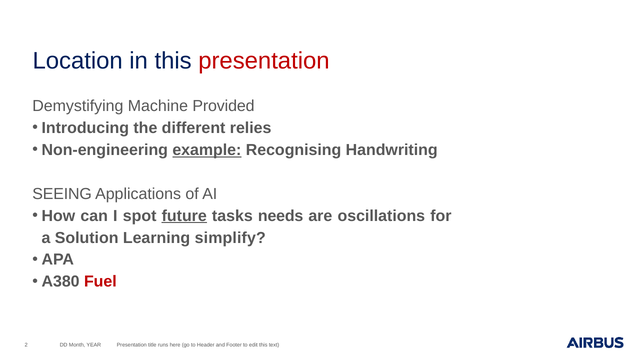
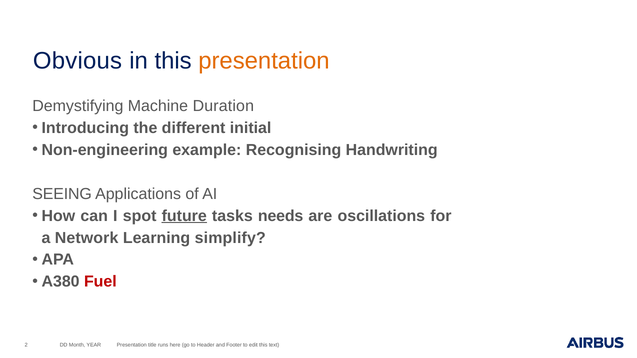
Location: Location -> Obvious (78, 61)
presentation colour: red -> orange (264, 61)
Provided: Provided -> Duration (223, 106)
relies: relies -> initial (251, 128)
example underline: present -> none (207, 150)
Solution: Solution -> Network (87, 238)
